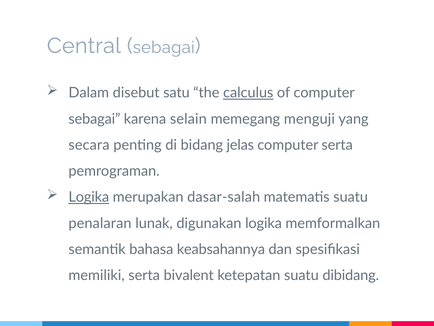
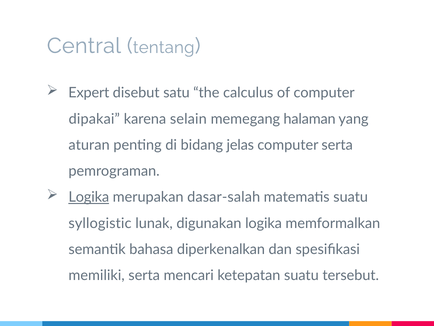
sebagai: sebagai -> tentang (164, 47)
Dalam: Dalam -> Expert (89, 93)
calculus underline: present -> none (248, 93)
sebagai: sebagai -> dipakai (94, 119)
menguji: menguji -> halaman (310, 119)
secara: secara -> aturan (89, 145)
penalaran: penalaran -> syllogistic (100, 223)
keabsahannya: keabsahannya -> diperkenalkan (221, 249)
bivalent: bivalent -> mencari (189, 275)
dibidang: dibidang -> tersebut (351, 275)
